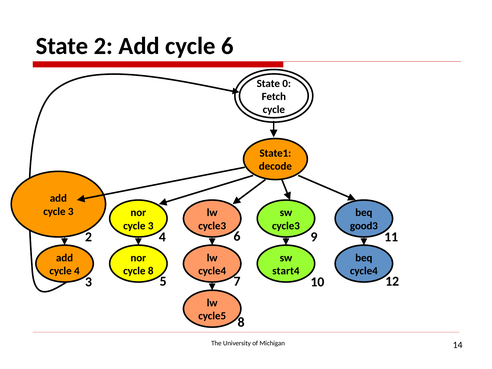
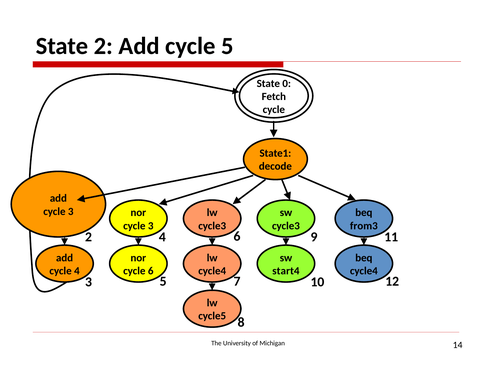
cycle 6: 6 -> 5 (227, 46)
good3: good3 -> from3 (364, 226)
cycle 8: 8 -> 6 (151, 271)
